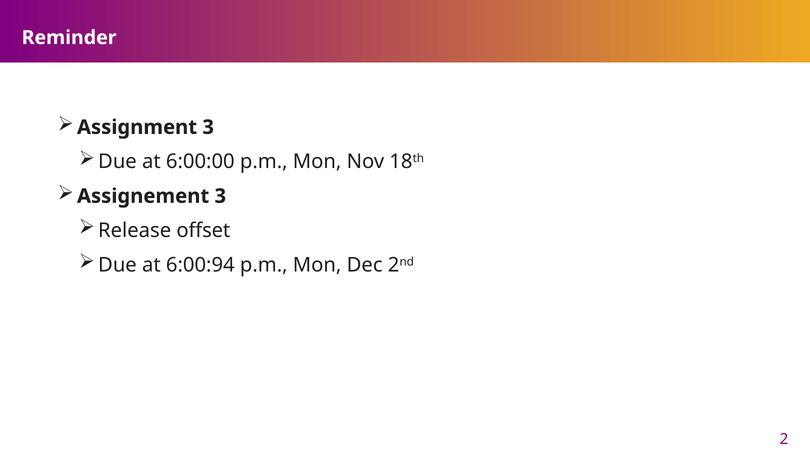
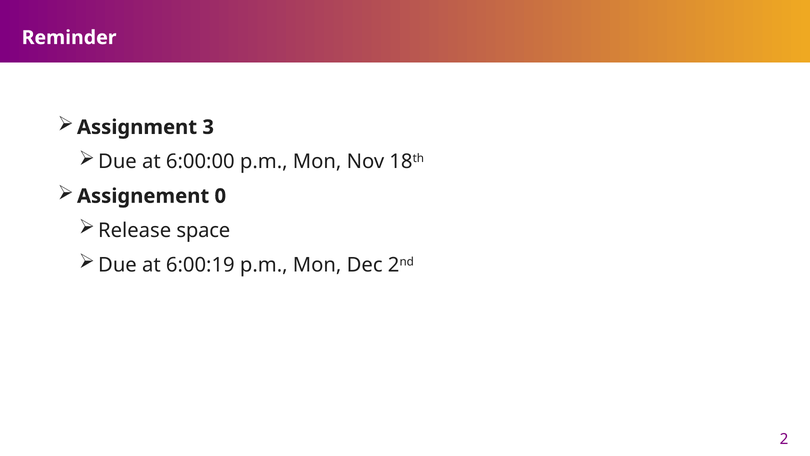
Assignement 3: 3 -> 0 (220, 196)
offset: offset -> space (203, 230)
6:00:94: 6:00:94 -> 6:00:19 (200, 265)
